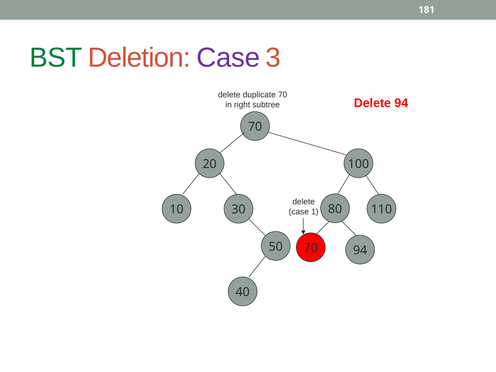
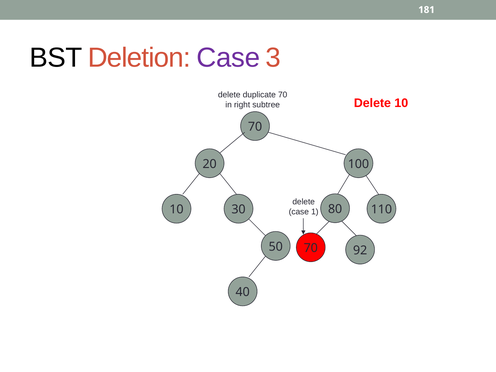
BST colour: green -> black (56, 58)
Delete 94: 94 -> 10 (401, 103)
70 94: 94 -> 92 (360, 250)
